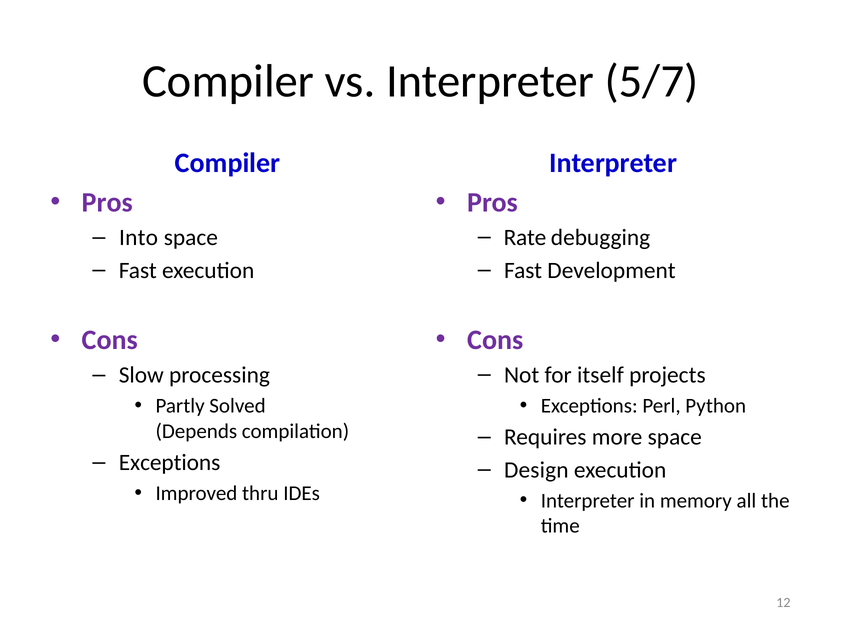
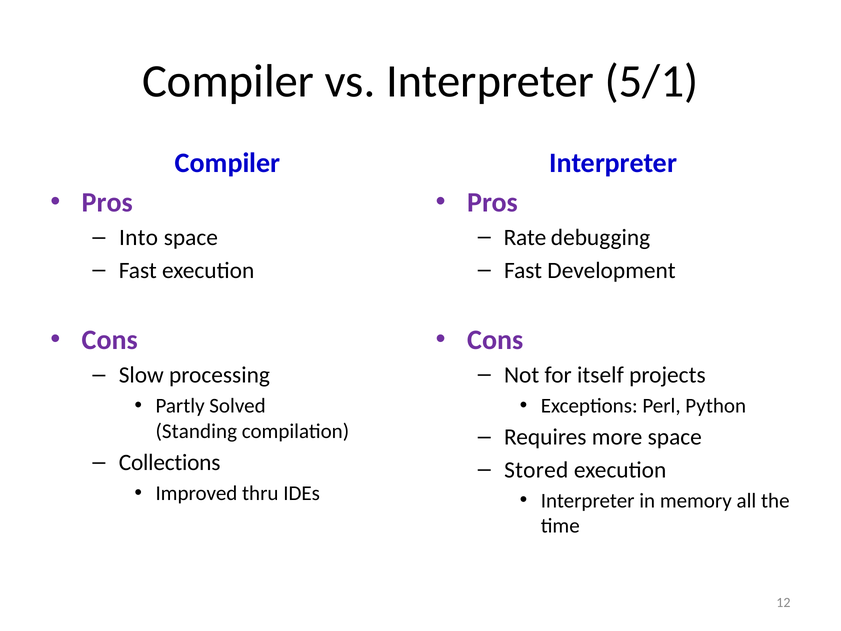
5/7: 5/7 -> 5/1 (652, 81)
Depends: Depends -> Standing (196, 431)
Exceptions: Exceptions -> Collections (170, 462)
Design: Design -> Stored (536, 470)
